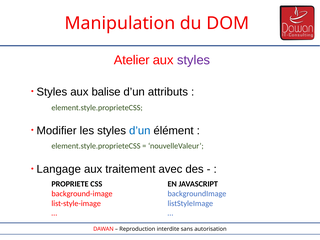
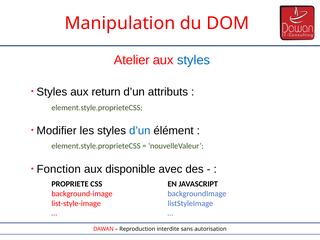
styles colour: purple -> blue (194, 60)
balise: balise -> return (106, 92)
Langage: Langage -> Fonction (59, 169)
traitement: traitement -> disponible (130, 169)
